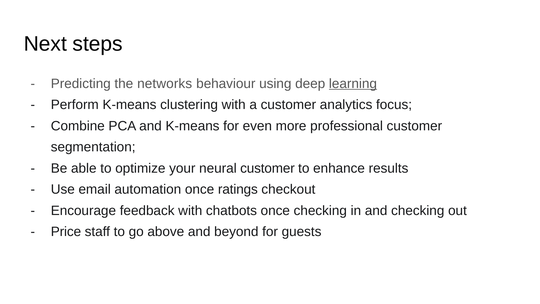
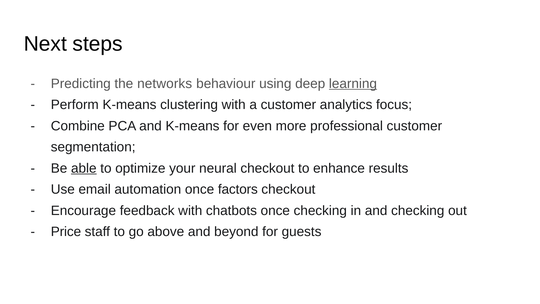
able underline: none -> present (84, 168)
neural customer: customer -> checkout (267, 168)
ratings: ratings -> factors (238, 189)
